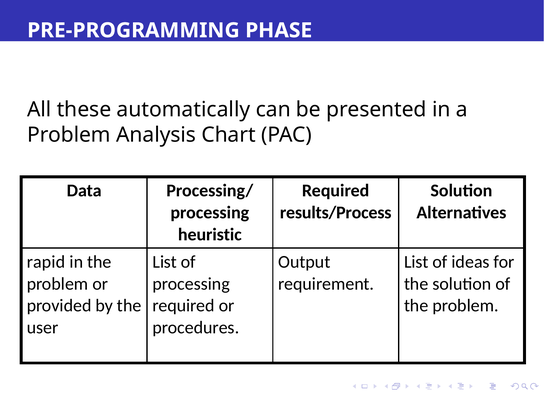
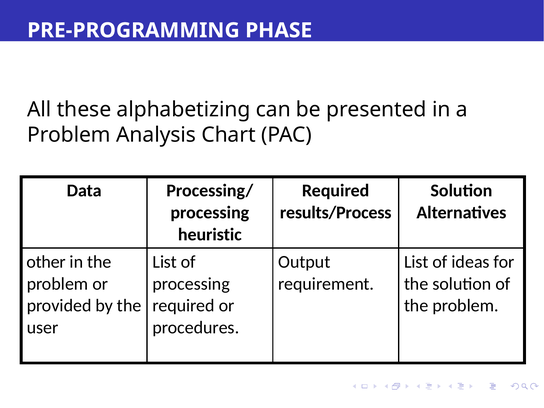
automatically: automatically -> alphabetizing (183, 110)
rapid: rapid -> other (46, 262)
